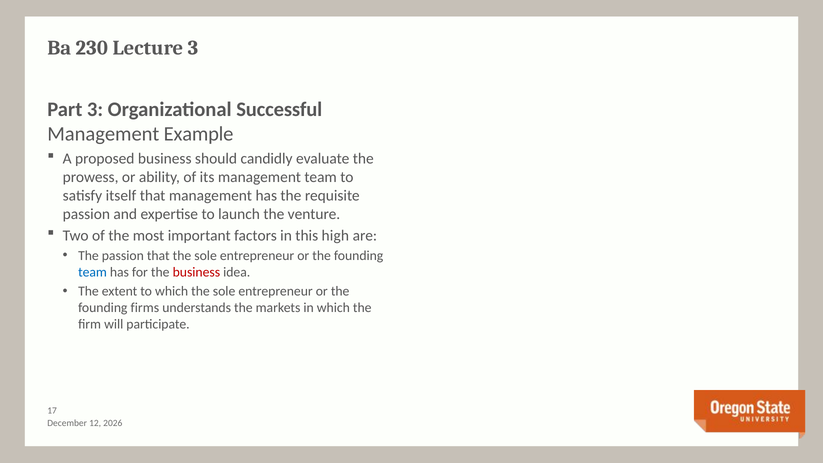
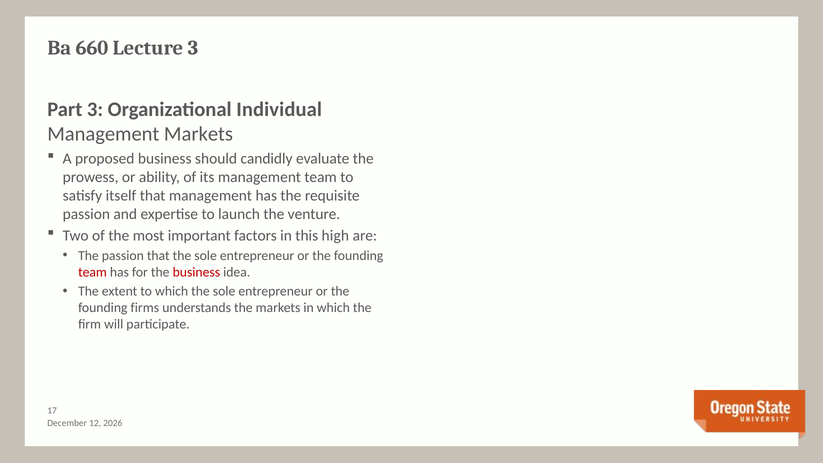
230: 230 -> 660 (92, 48)
Successful: Successful -> Individual (279, 109)
Management Example: Example -> Markets (198, 134)
team colour: blue -> red (93, 272)
